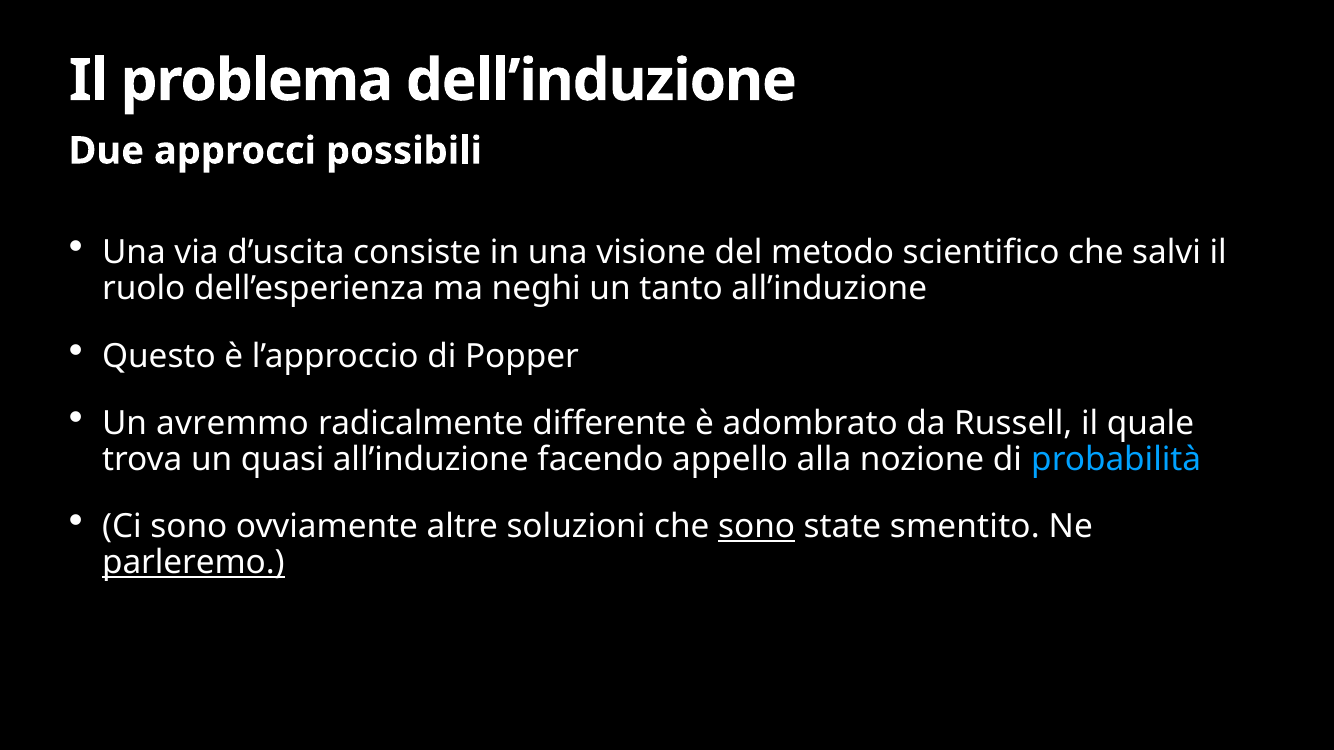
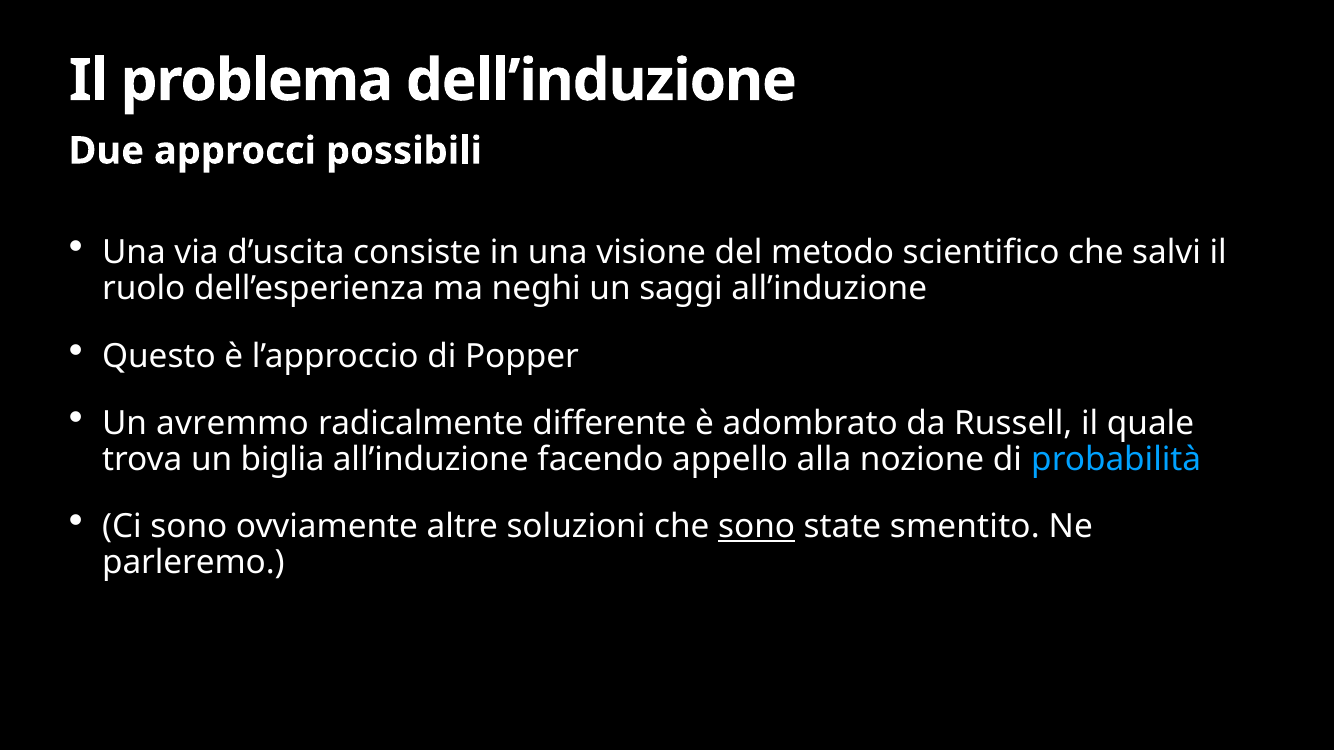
tanto: tanto -> saggi (681, 289)
quasi: quasi -> biglia (283, 460)
parleremo underline: present -> none (193, 563)
